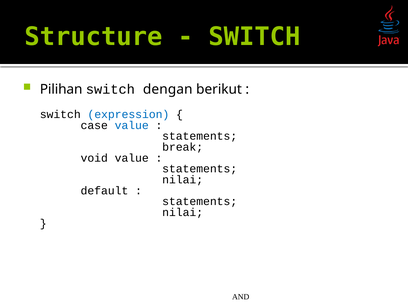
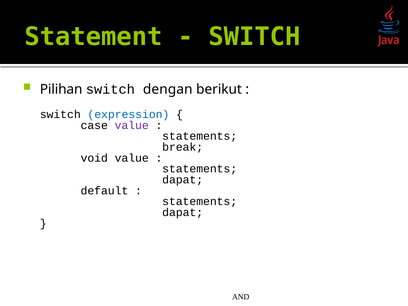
Structure: Structure -> Statement (94, 37)
value colour: blue -> purple (132, 125)
nilai: nilai -> dapat (183, 180)
nilai: nilai -> dapat (183, 212)
